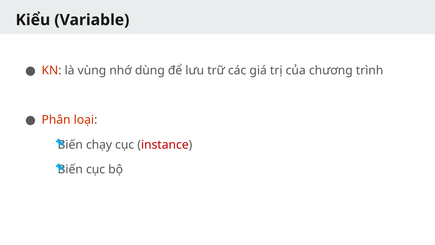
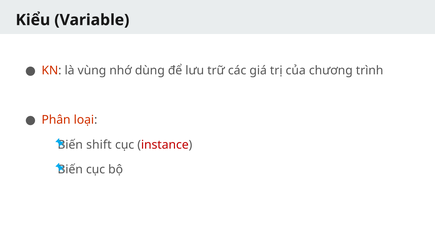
chạy: chạy -> shift (99, 145)
